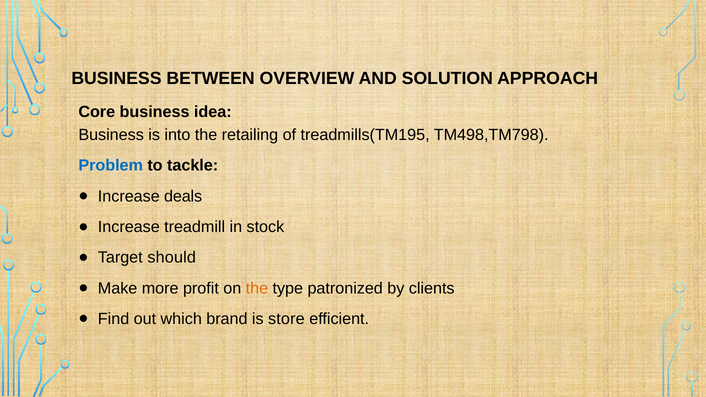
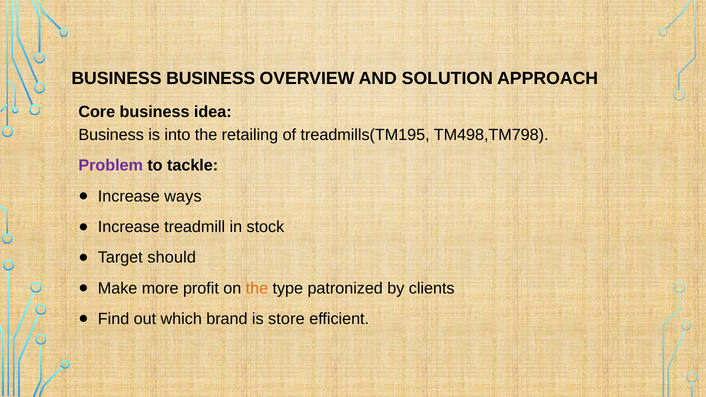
BUSINESS BETWEEN: BETWEEN -> BUSINESS (211, 79)
Problem colour: blue -> purple (111, 166)
deals: deals -> ways (183, 196)
